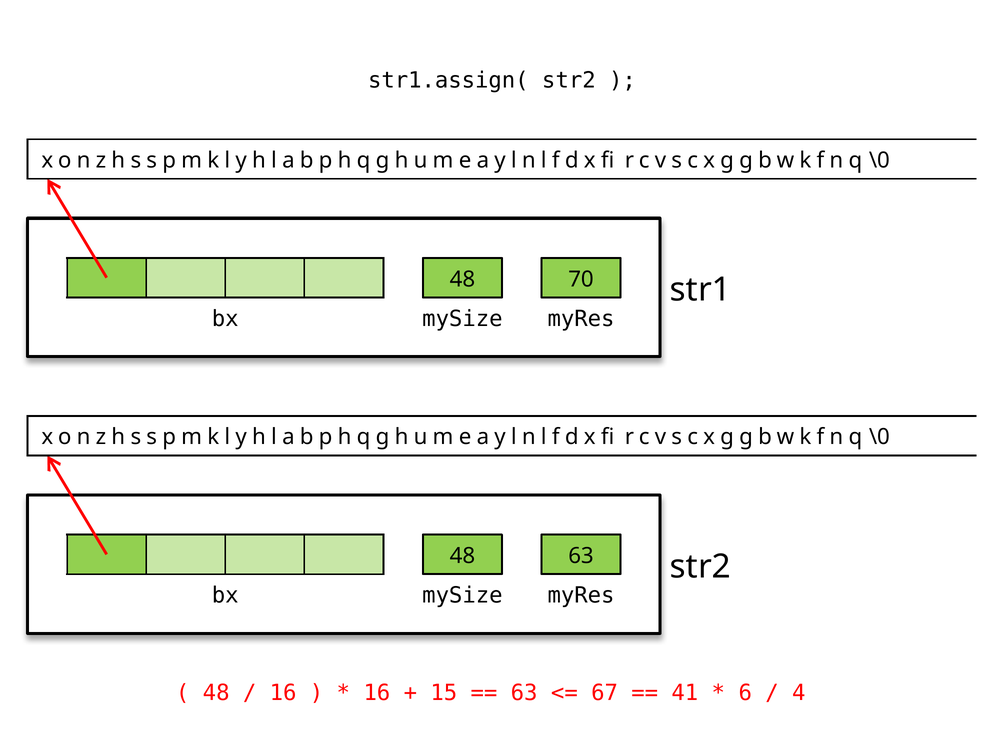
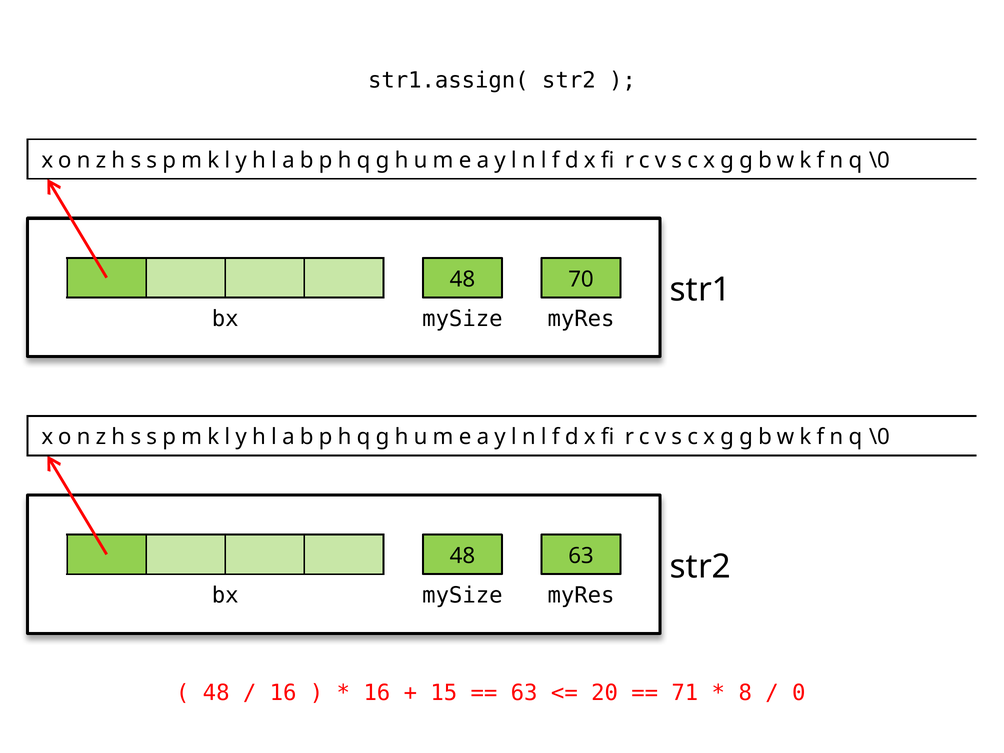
67: 67 -> 20 (605, 693)
41: 41 -> 71 (685, 693)
6: 6 -> 8 (745, 693)
4: 4 -> 0 (799, 693)
